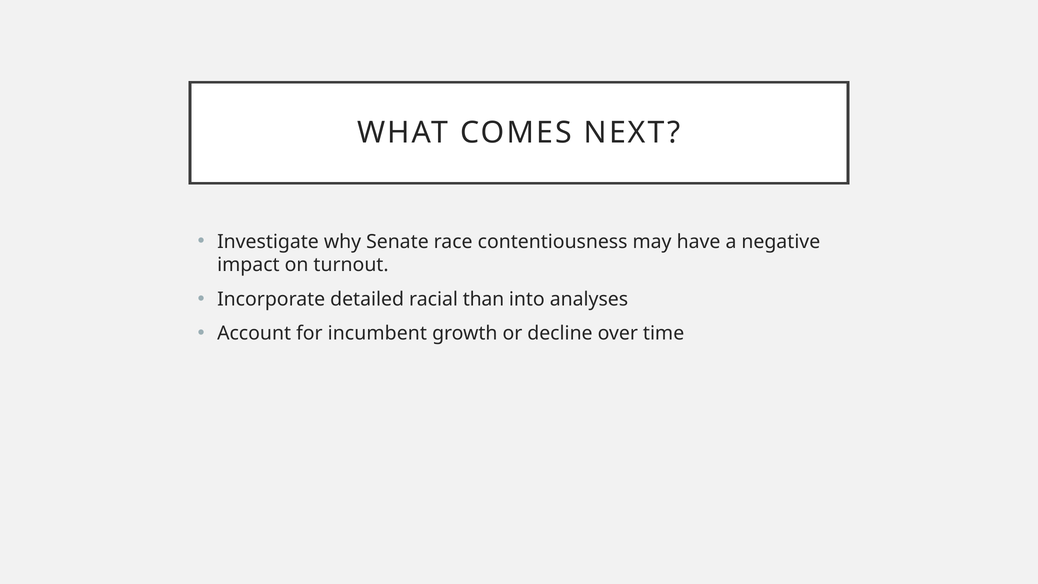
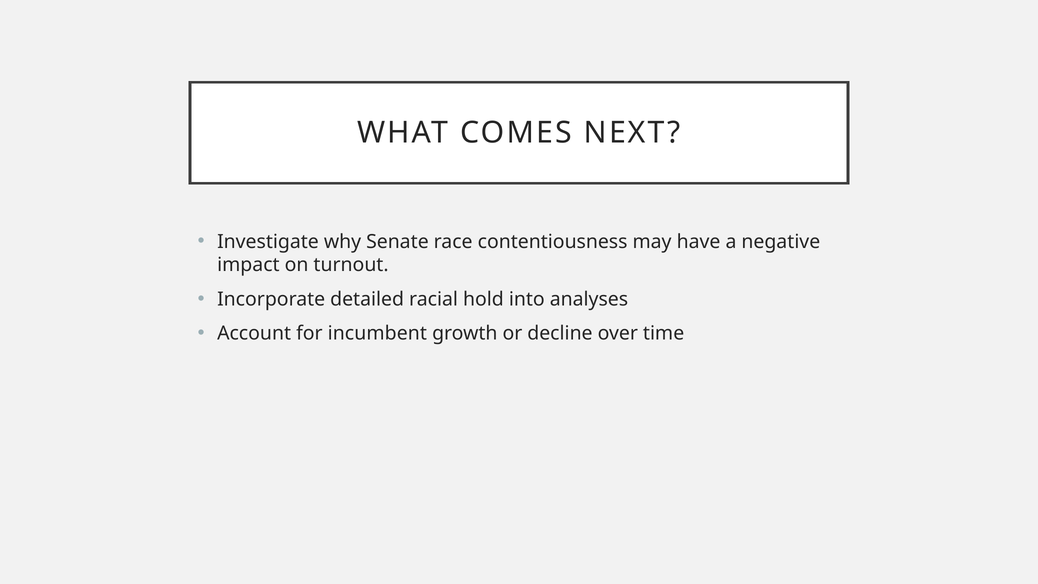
than: than -> hold (483, 299)
